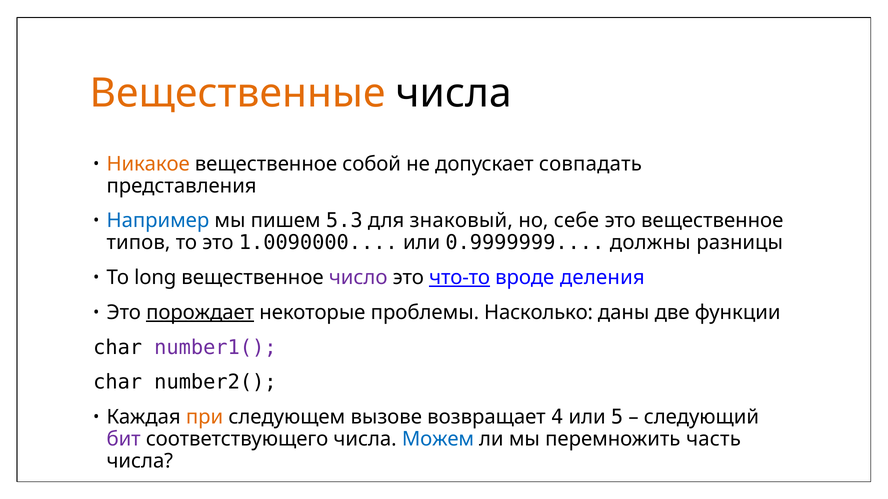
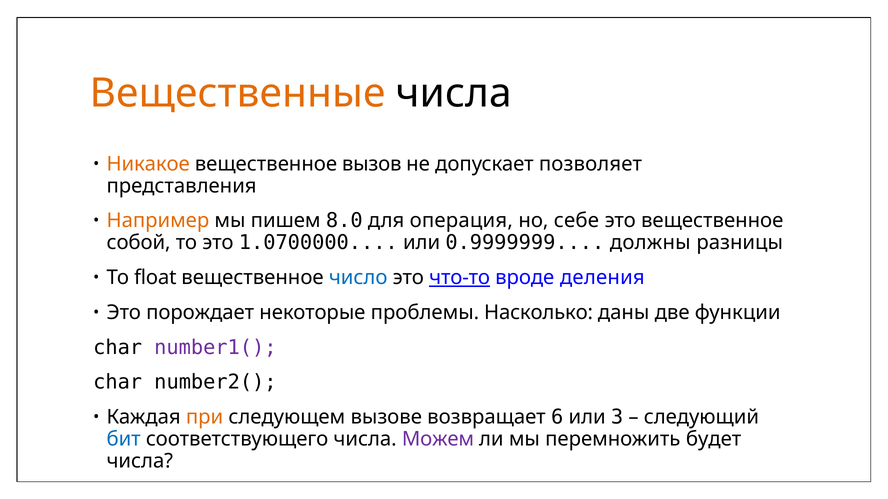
собой: собой -> вызов (372, 164)
совпадать: совпадать -> позволяет (590, 164)
Например colour: blue -> orange (158, 221)
5.3: 5.3 -> 8.0 (344, 221)
знаковый: знаковый -> операция (461, 221)
типов: типов -> собой (139, 243)
1.0090000: 1.0090000 -> 1.0700000 (318, 243)
long: long -> float (155, 278)
число colour: purple -> blue (358, 278)
порождает underline: present -> none (200, 313)
4: 4 -> 6 (557, 418)
5: 5 -> 3 (617, 418)
бит colour: purple -> blue (124, 440)
Можем colour: blue -> purple (438, 440)
часть: часть -> будет (714, 440)
